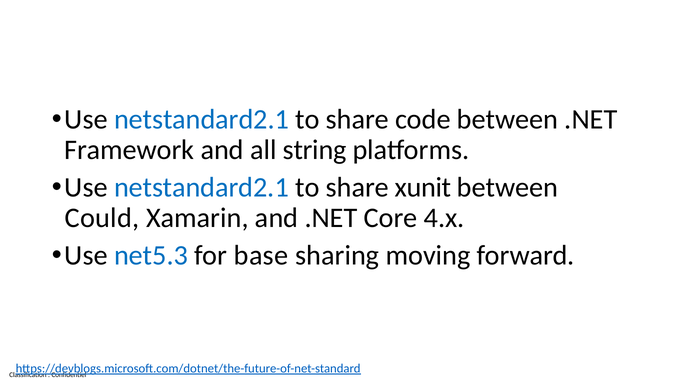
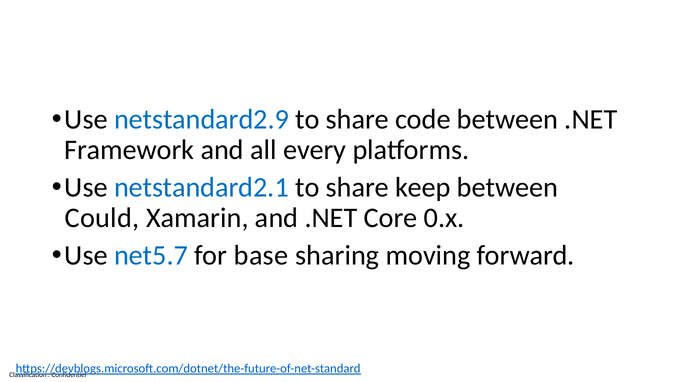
netstandard2.1: netstandard2.1 -> netstandard2.9 (201, 119)
string: string -> every (315, 150)
xunit: xunit -> keep (423, 187)
4.x: 4.x -> 0.x (444, 218)
net5.3: net5.3 -> net5.7 (151, 256)
